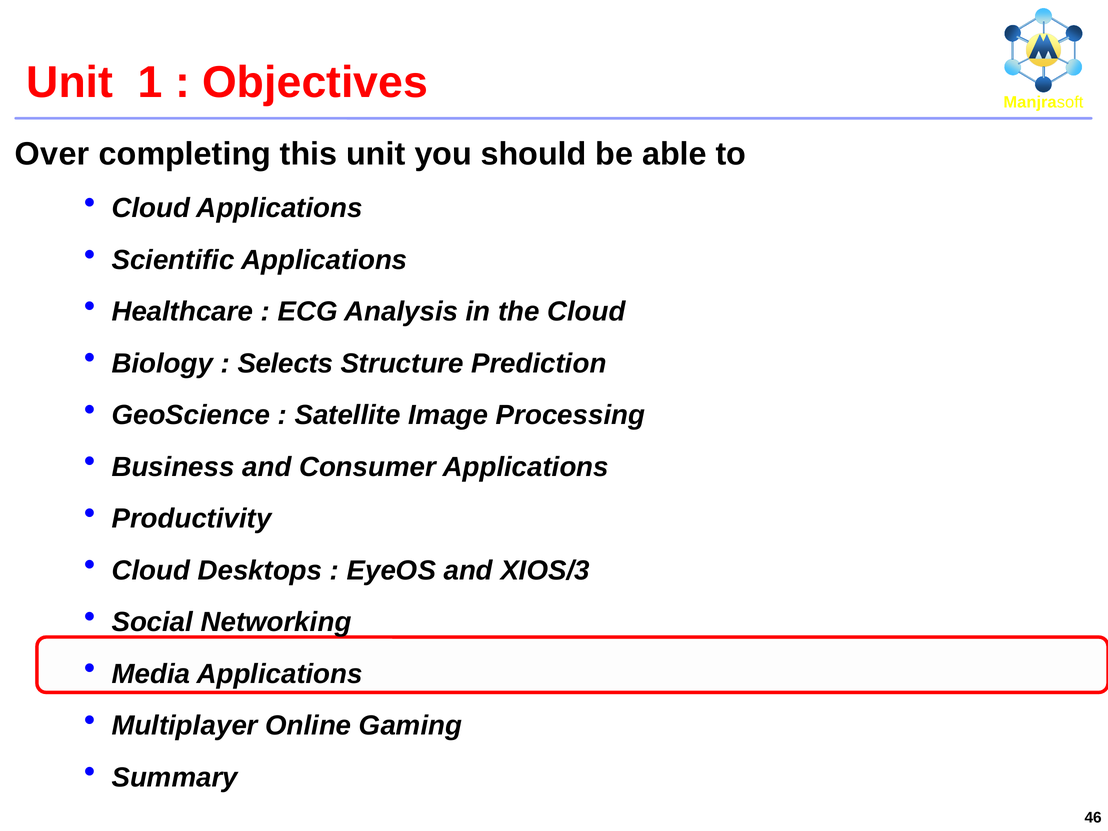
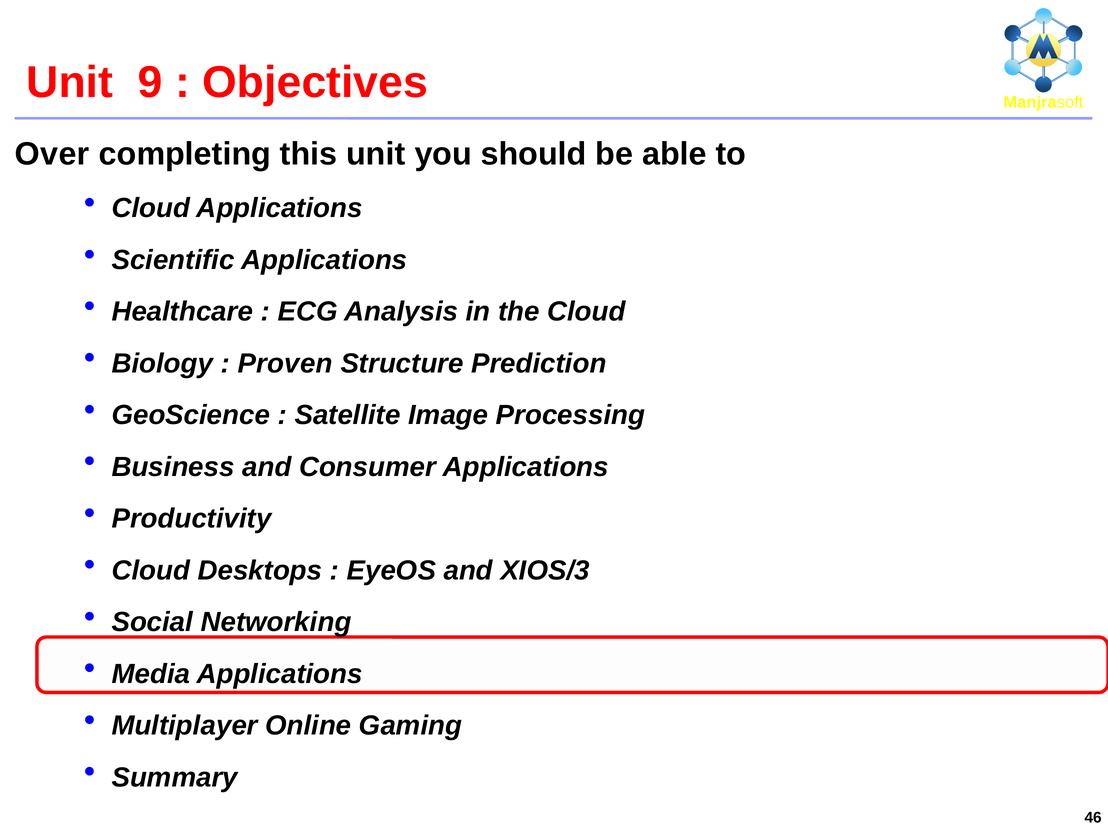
1: 1 -> 9 (150, 83)
Selects: Selects -> Proven (285, 364)
